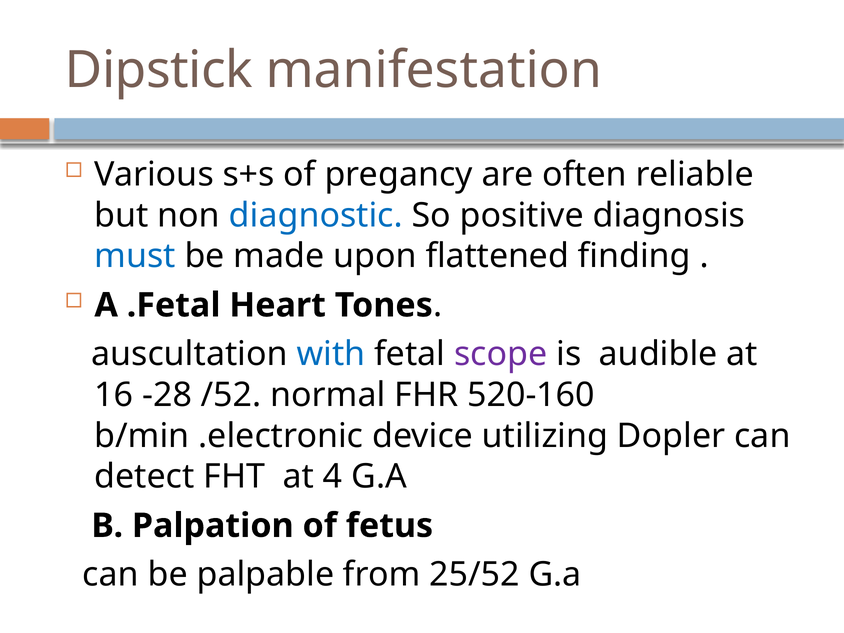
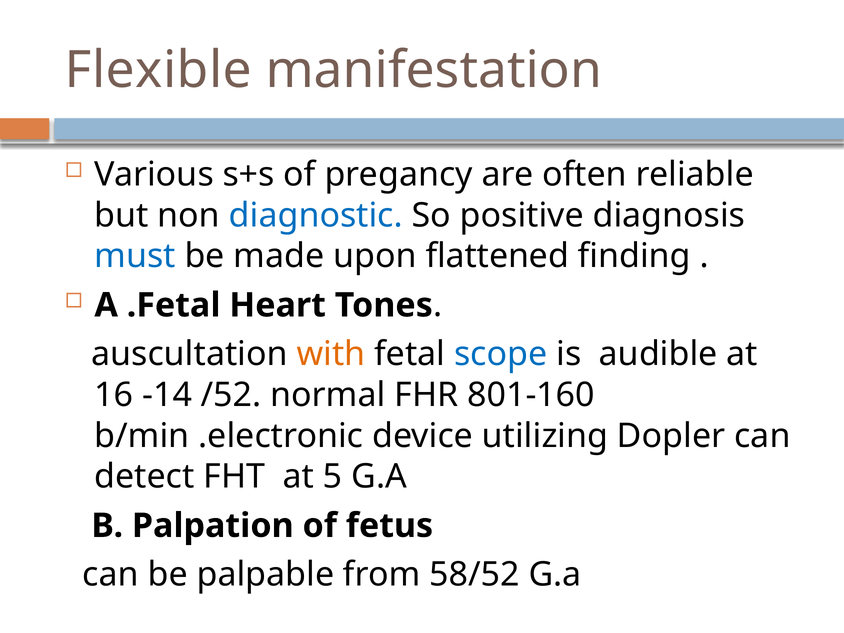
Dipstick: Dipstick -> Flexible (158, 70)
with colour: blue -> orange (331, 354)
scope colour: purple -> blue (501, 354)
-28: -28 -> -14 (167, 395)
520-160: 520-160 -> 801-160 (531, 395)
4: 4 -> 5 (333, 477)
25/52: 25/52 -> 58/52 (475, 575)
